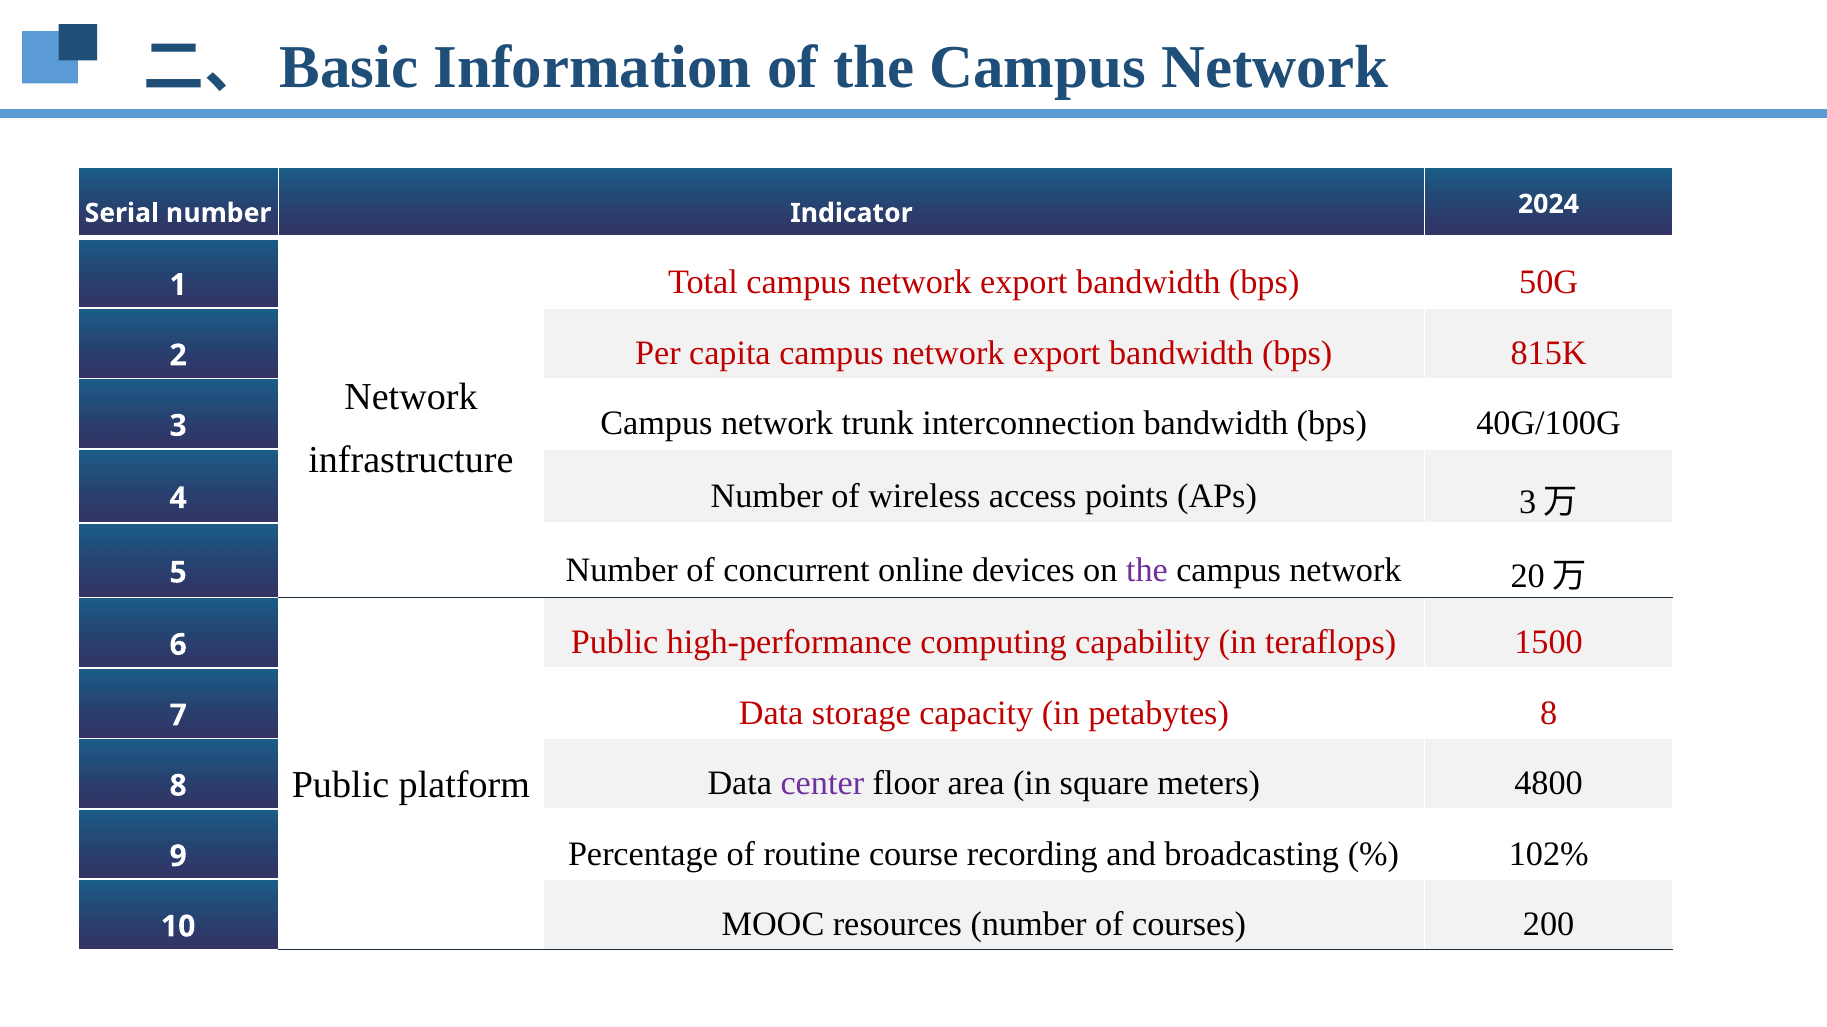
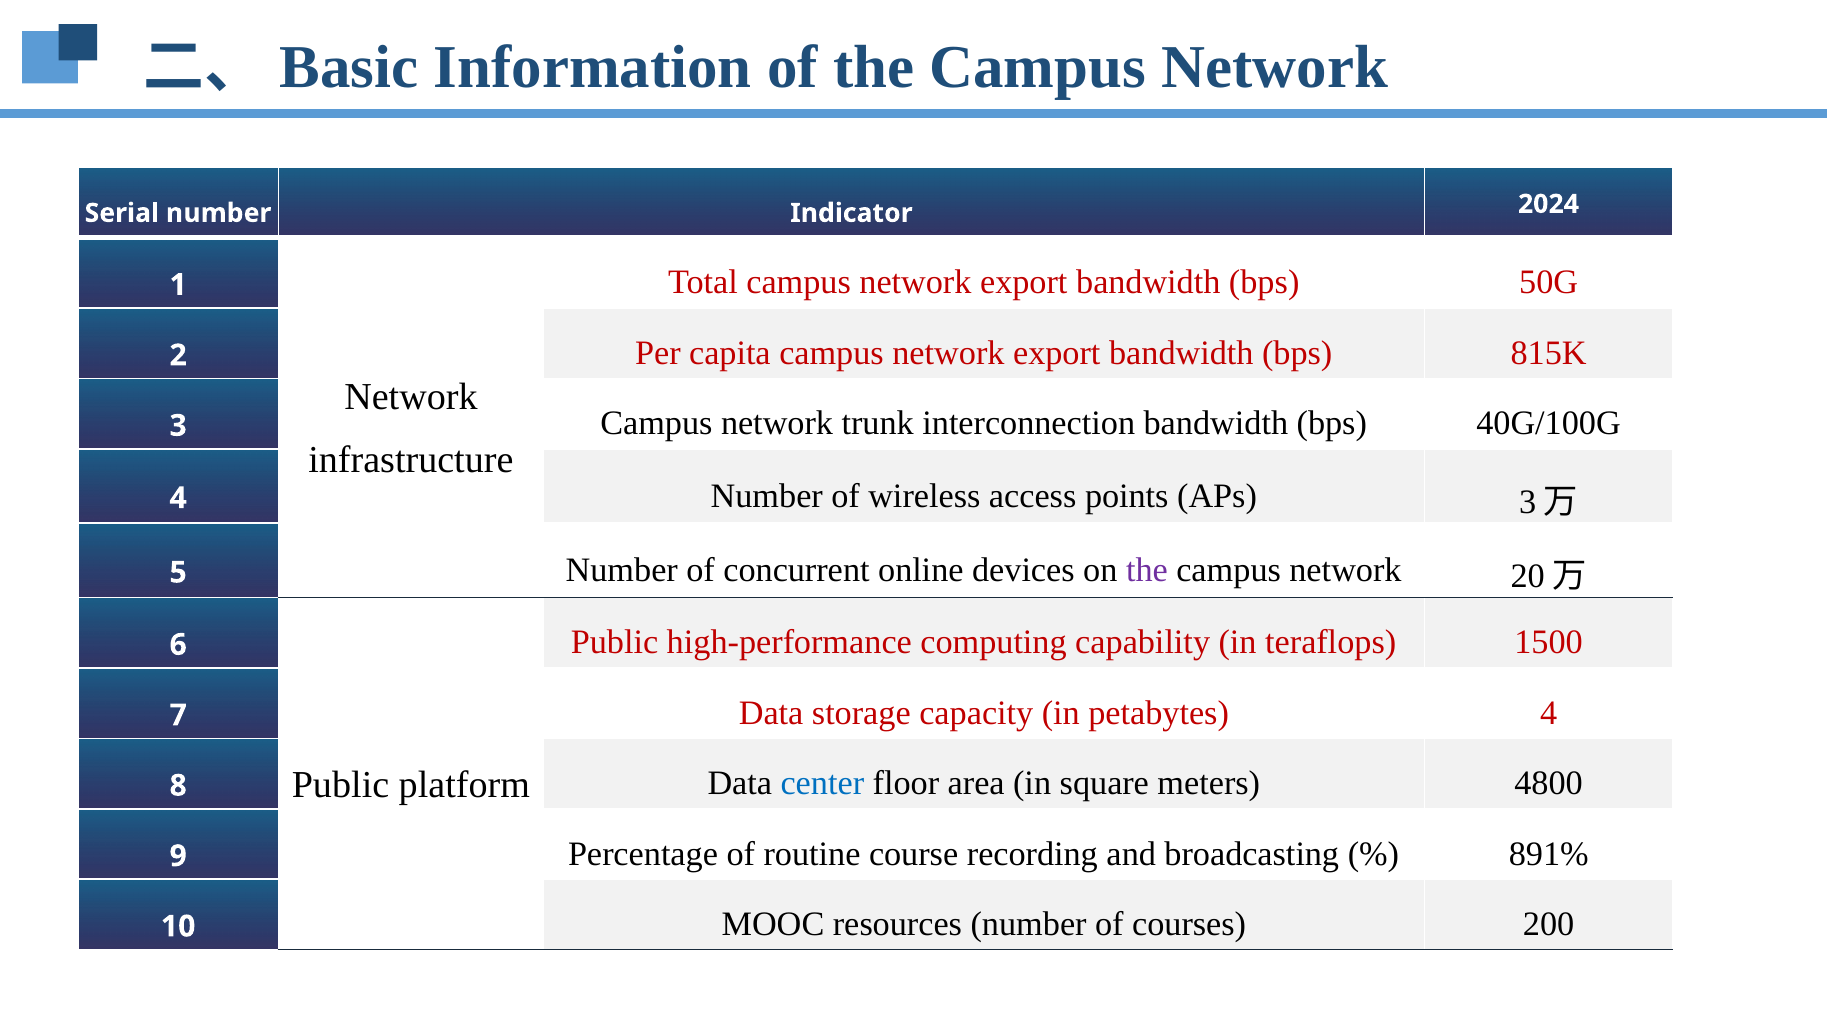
petabytes 8: 8 -> 4 (1549, 713)
center colour: purple -> blue (822, 784)
102%: 102% -> 891% (1549, 854)
